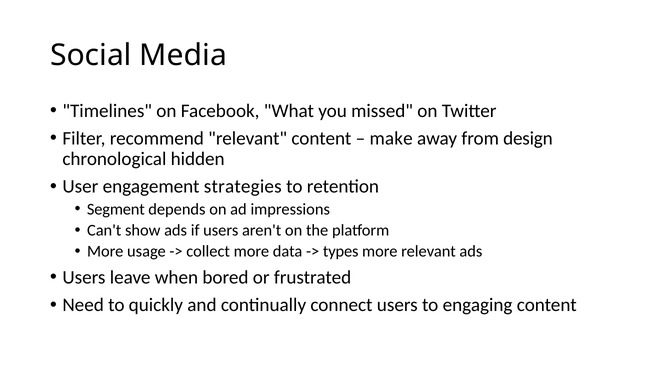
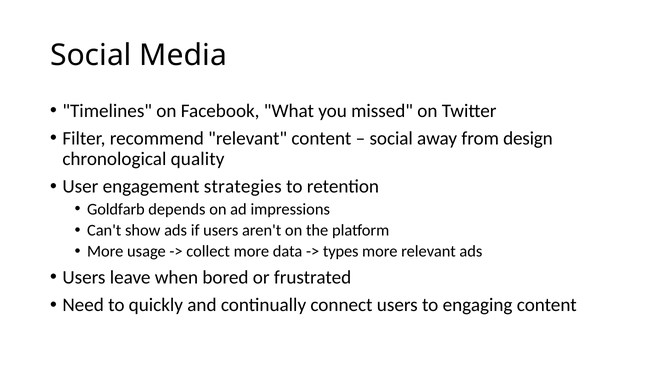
make: make -> social (391, 139)
hidden: hidden -> quality (198, 159)
Segment: Segment -> Goldfarb (116, 210)
